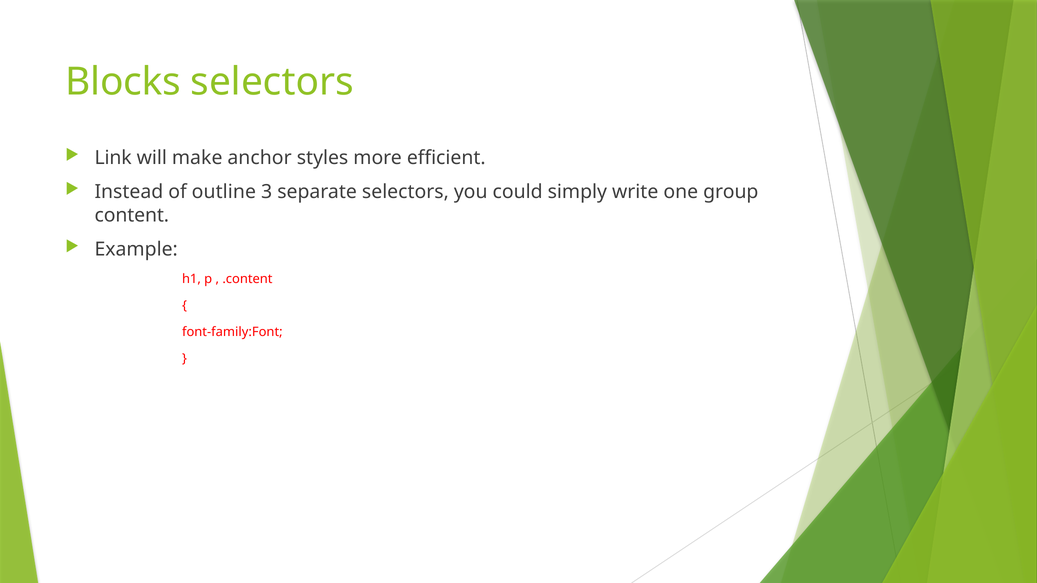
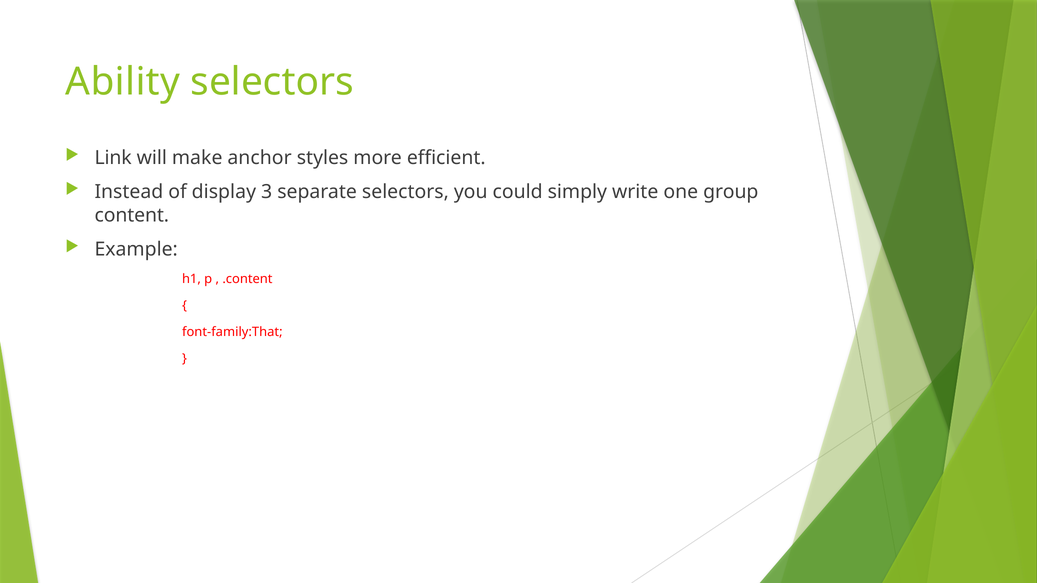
Blocks: Blocks -> Ability (123, 82)
outline: outline -> display (224, 192)
font-family:Font: font-family:Font -> font-family:That (232, 332)
